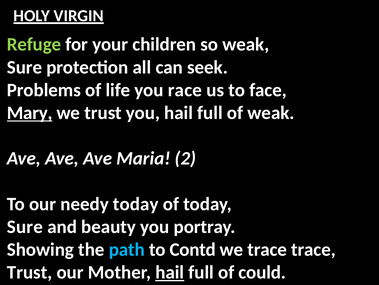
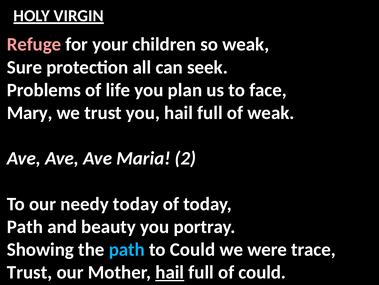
Refuge colour: light green -> pink (34, 44)
race: race -> plan (185, 90)
Mary underline: present -> none (30, 113)
Sure: Sure -> Path (25, 226)
to Contd: Contd -> Could (193, 249)
we trace: trace -> were (267, 249)
